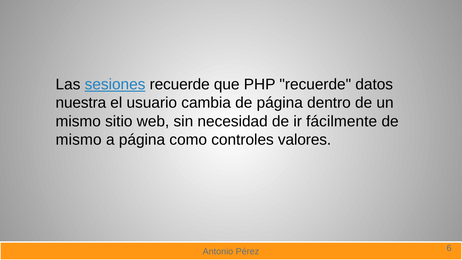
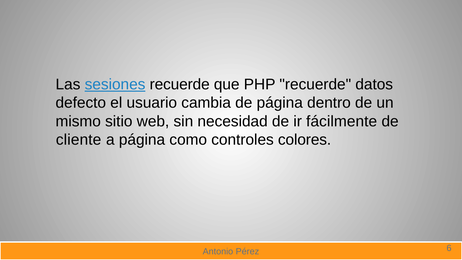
nuestra: nuestra -> defecto (81, 103)
mismo: mismo -> cliente (79, 140)
valores: valores -> colores (305, 140)
